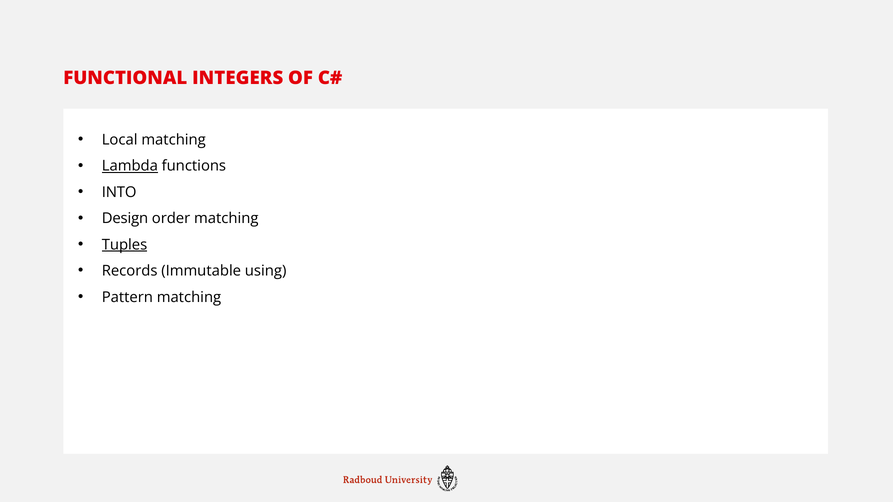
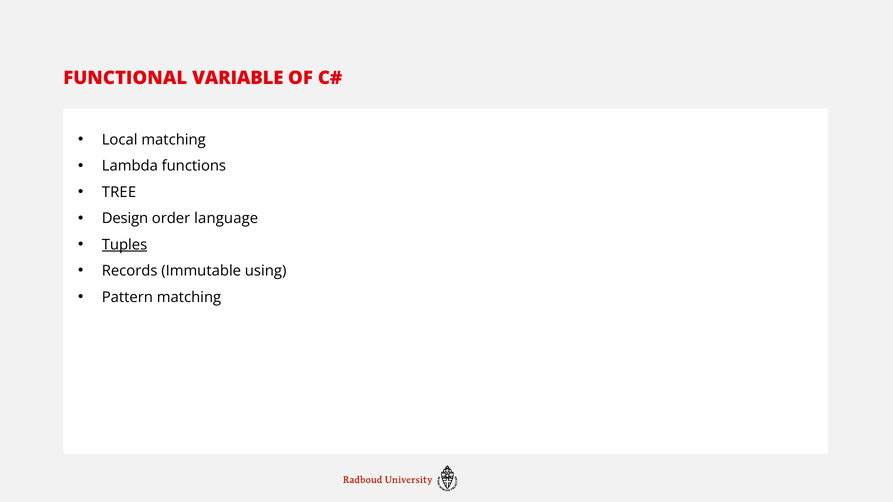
INTEGERS: INTEGERS -> VARIABLE (238, 78)
Lambda underline: present -> none (130, 166)
INTO: INTO -> TREE (119, 192)
order matching: matching -> language (226, 219)
